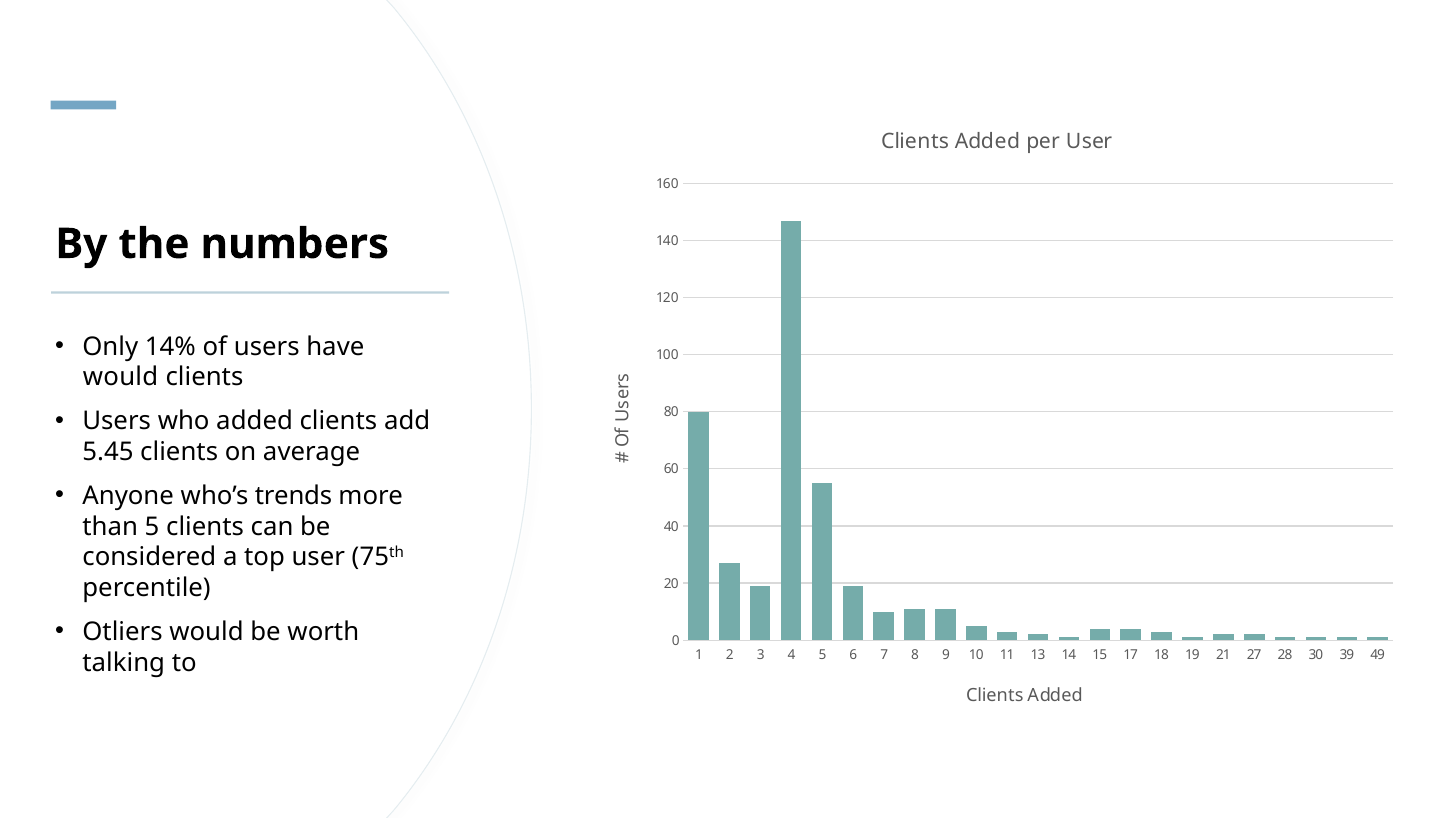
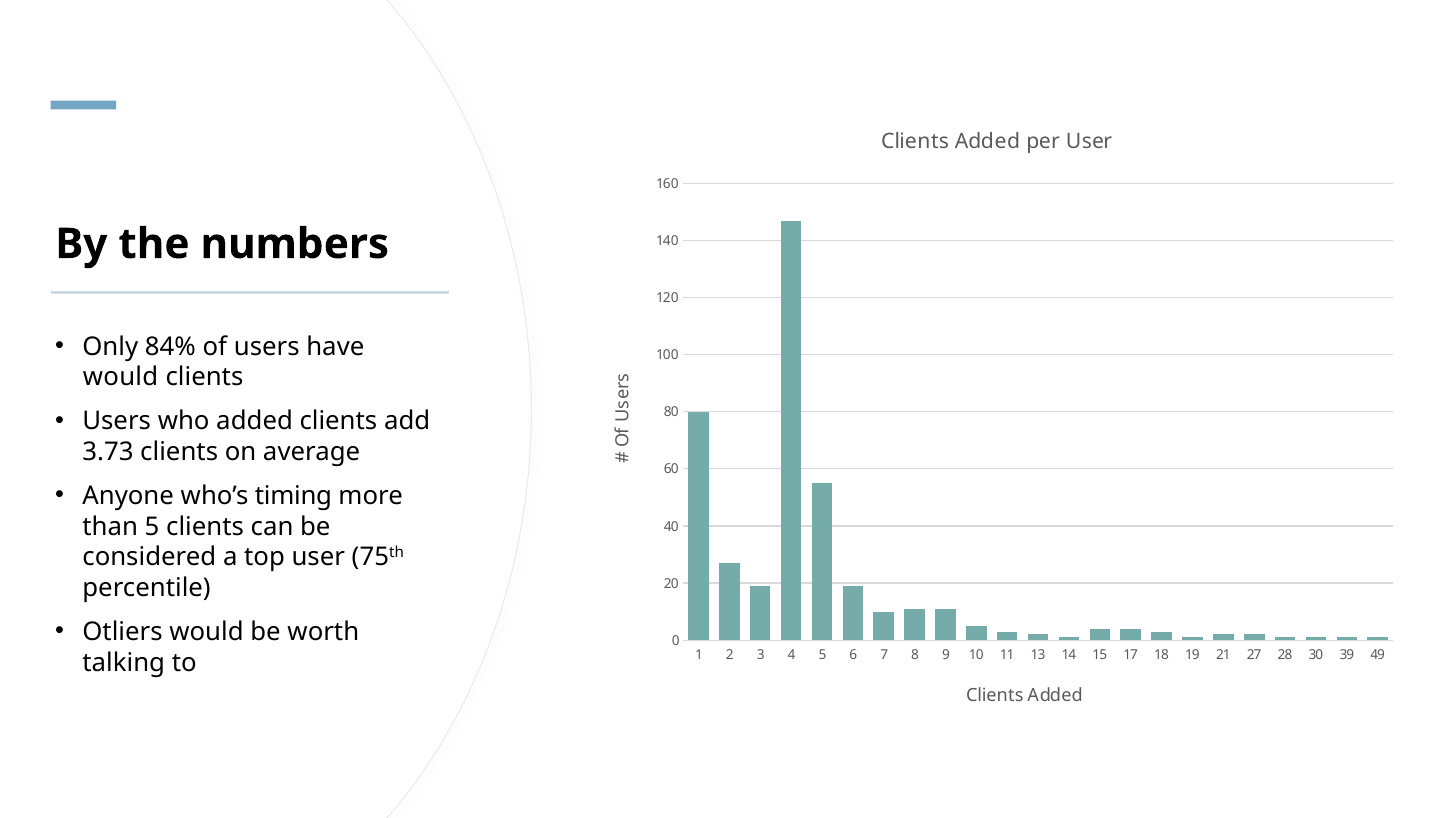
14%: 14% -> 84% (170, 347)
5.45: 5.45 -> 3.73 (108, 452)
trends: trends -> timing (293, 496)
